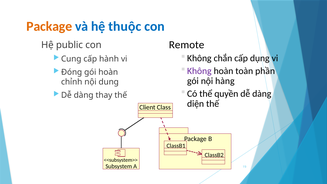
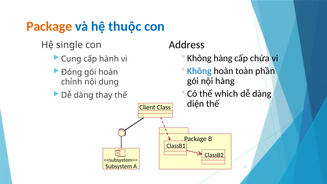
Remote: Remote -> Address (187, 45)
public: public -> single (69, 45)
Không chắn: chắn -> hàng (223, 58)
dụng: dụng -> chứa (260, 58)
Không colour: purple -> blue (199, 71)
quyền: quyền -> which (226, 94)
